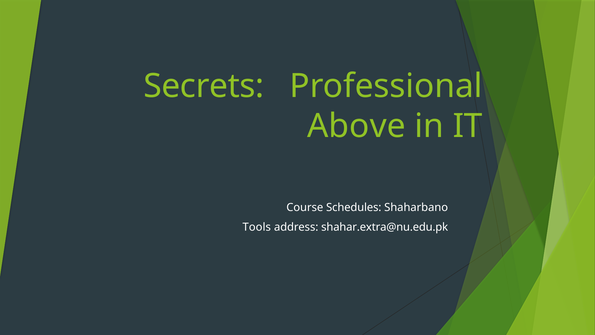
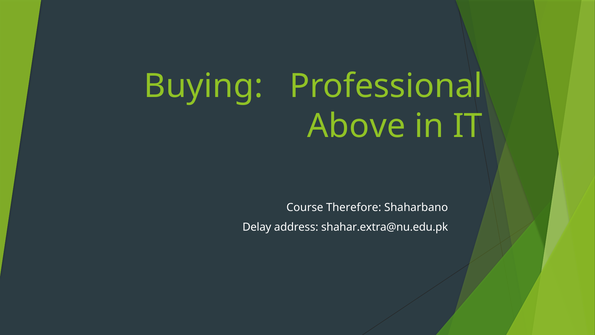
Secrets: Secrets -> Buying (204, 86)
Schedules: Schedules -> Therefore (354, 207)
Tools: Tools -> Delay (257, 227)
